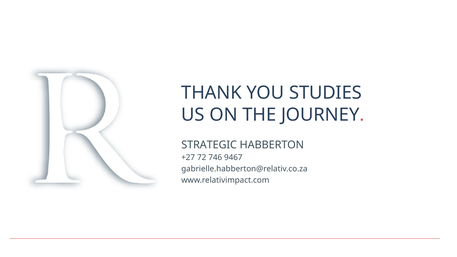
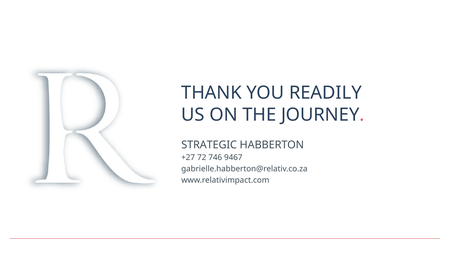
STUDIES: STUDIES -> READILY (325, 93)
